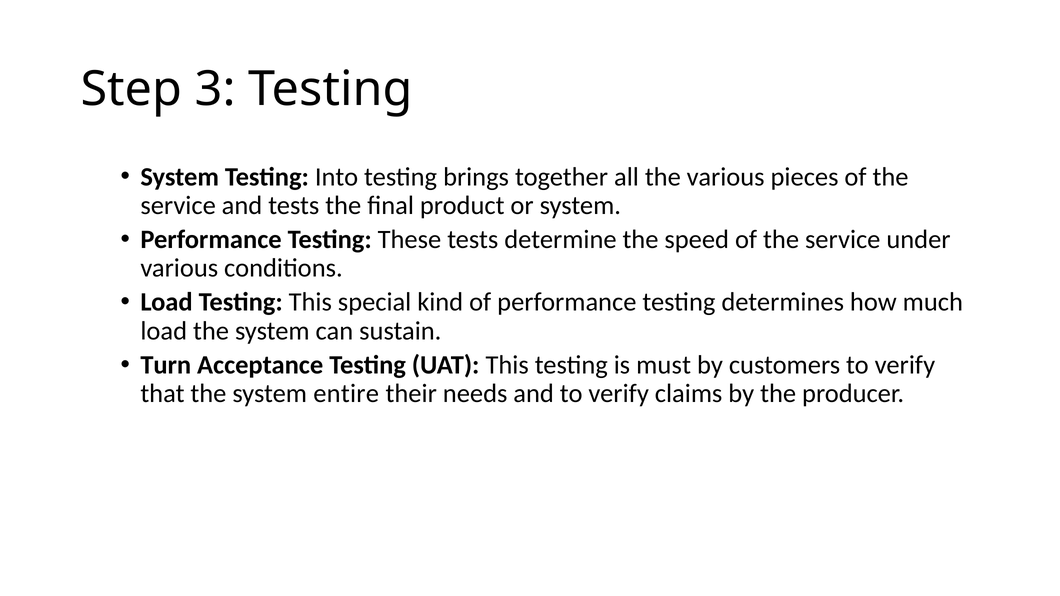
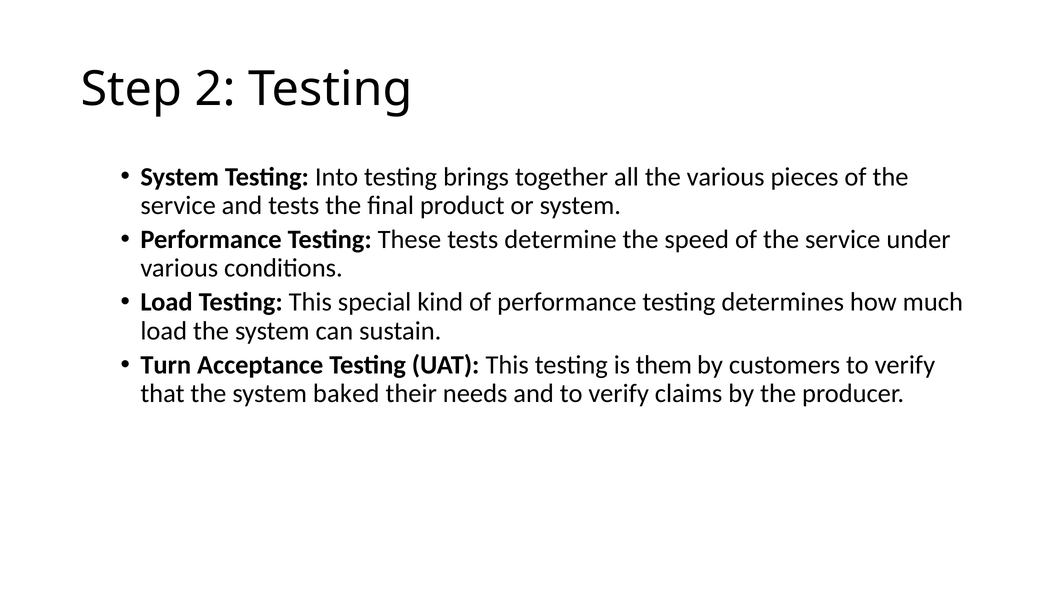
3: 3 -> 2 (215, 89)
must: must -> them (664, 365)
entire: entire -> baked (346, 394)
